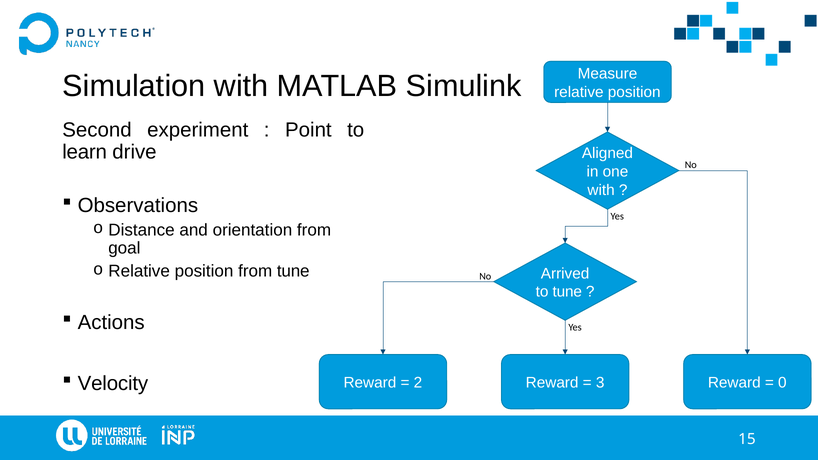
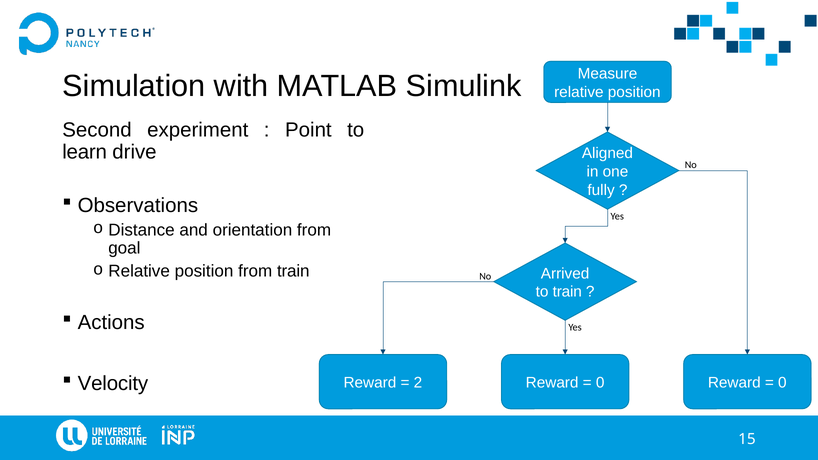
with: with -> fully (601, 190)
from tune: tune -> train (293, 271)
to tune: tune -> train (567, 292)
3: 3 -> 0 (600, 383)
